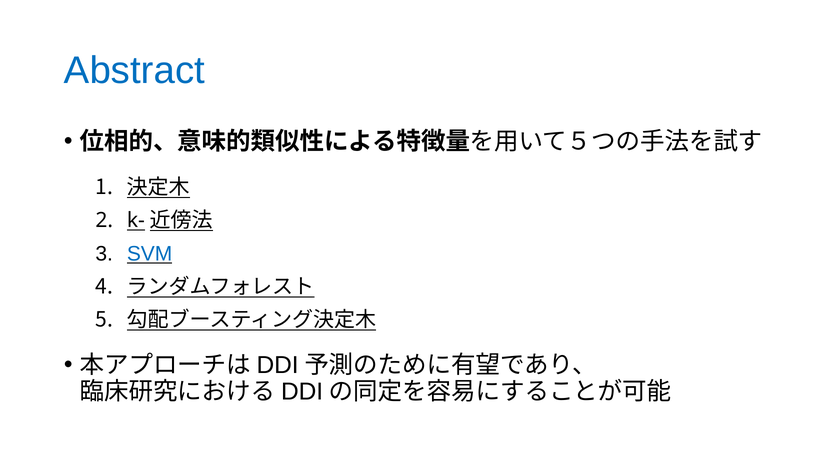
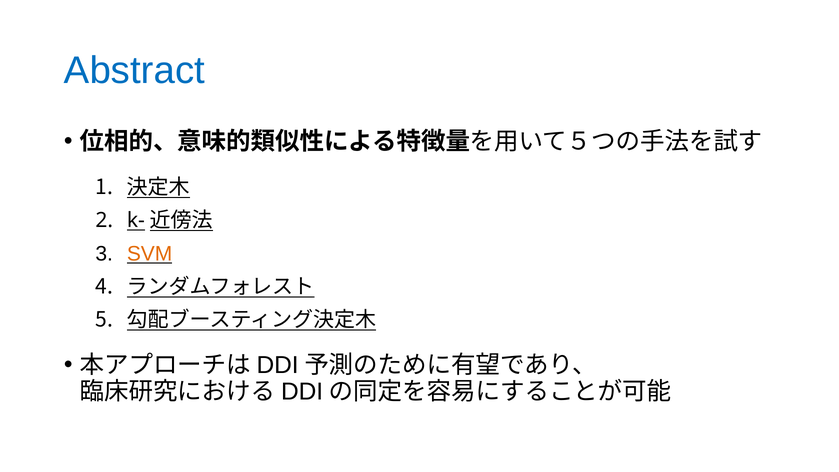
SVM colour: blue -> orange (150, 254)
